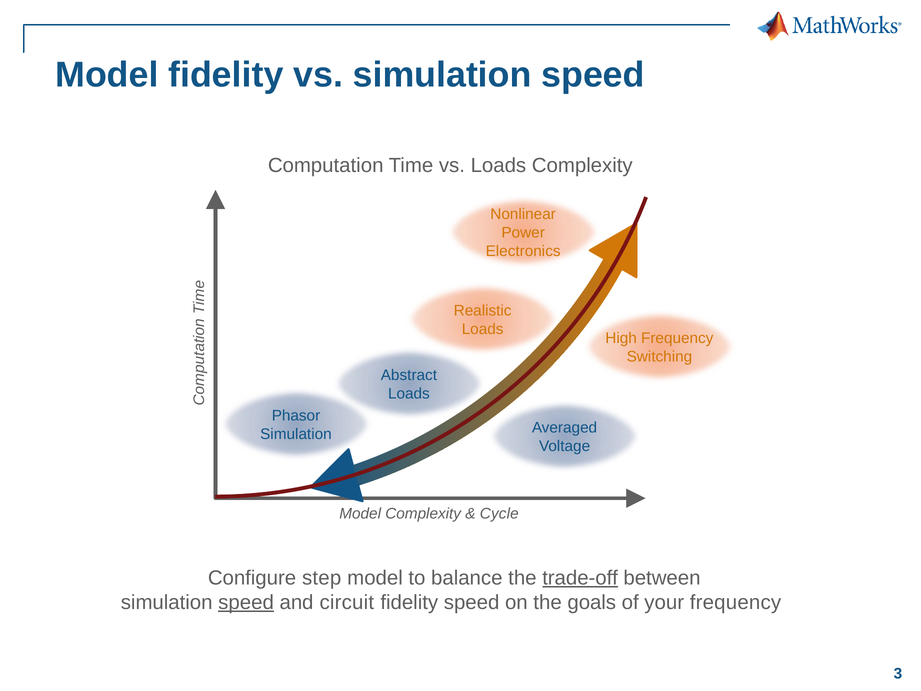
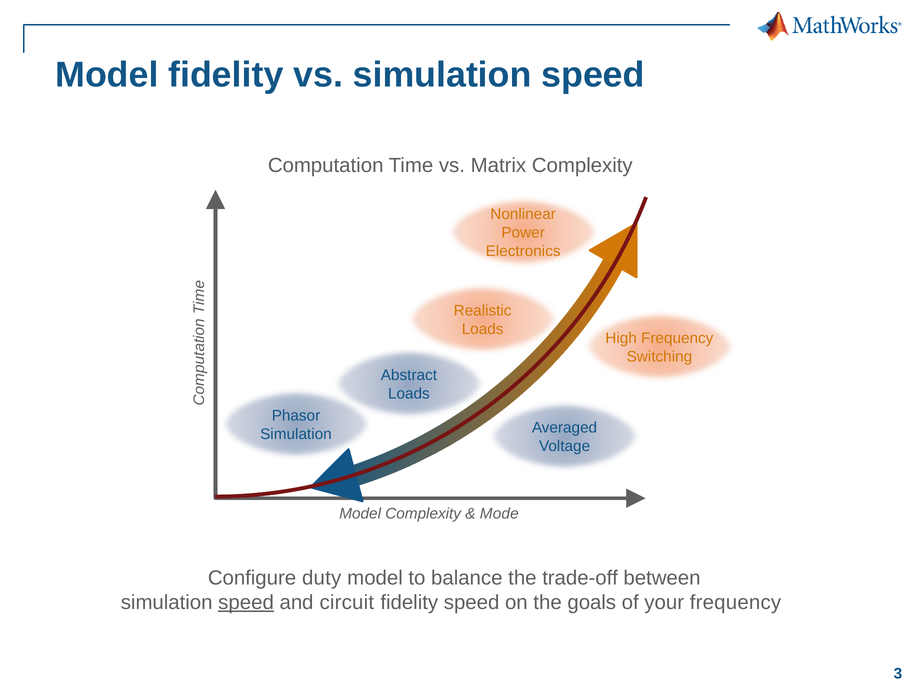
vs Loads: Loads -> Matrix (498, 165)
Cycle: Cycle -> Mode (499, 514)
step: step -> duty (322, 578)
trade-off underline: present -> none (580, 578)
